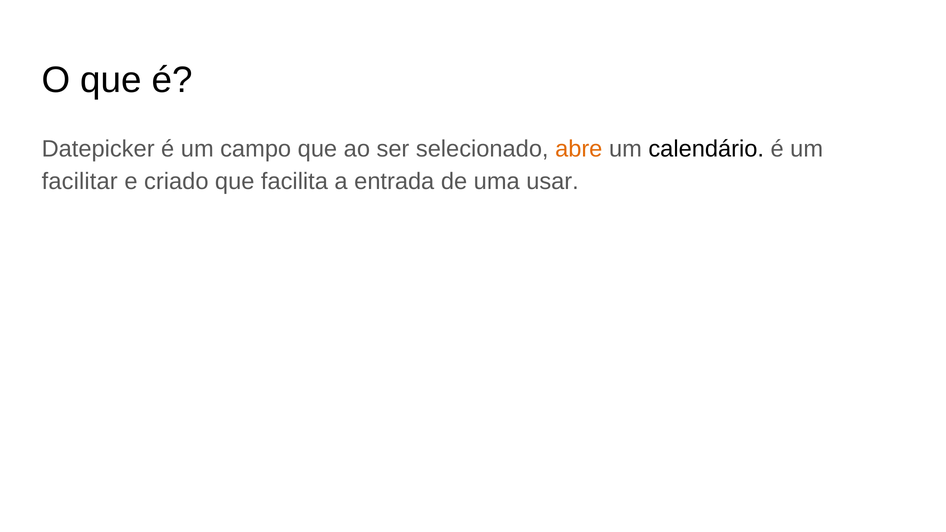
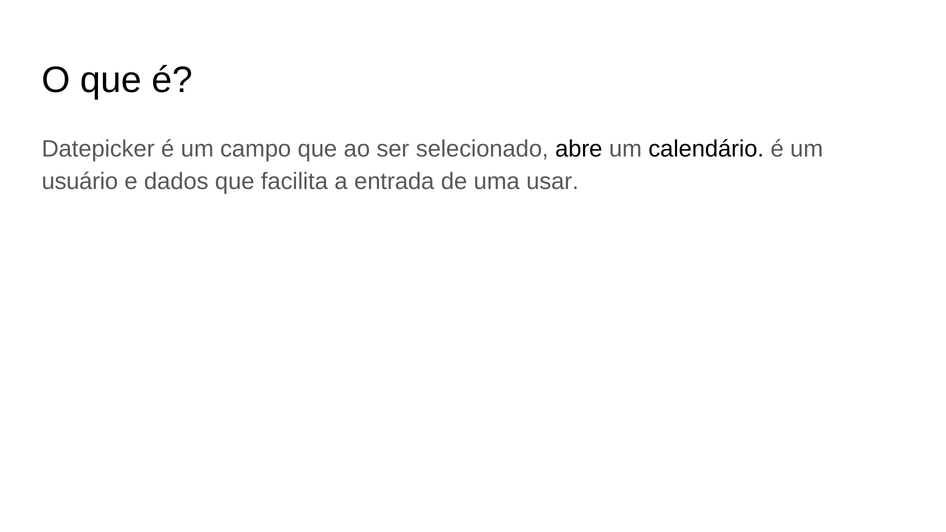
abre colour: orange -> black (579, 149)
facilitar: facilitar -> usuário (80, 181)
criado: criado -> dados (176, 181)
